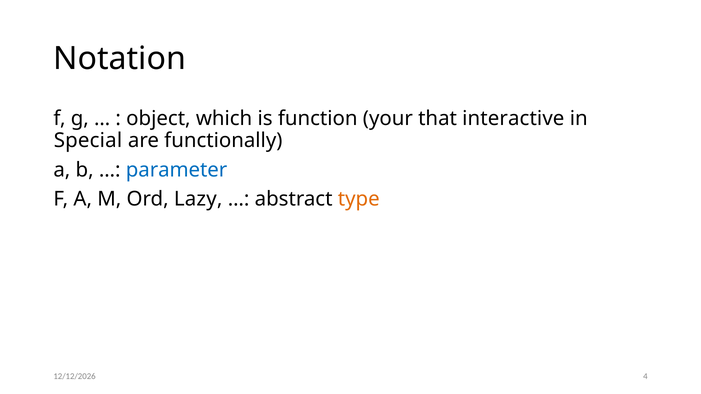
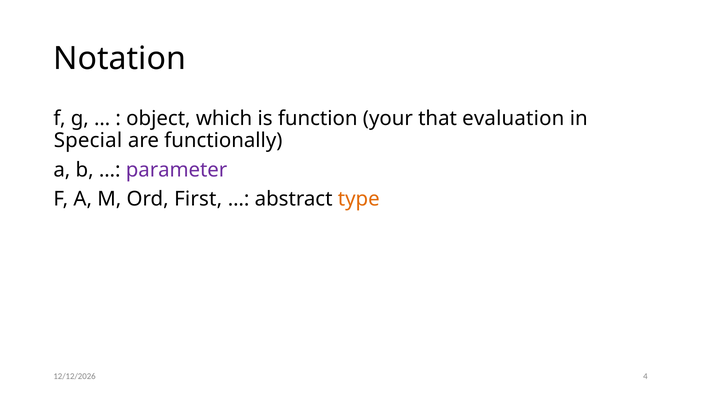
interactive: interactive -> evaluation (513, 119)
parameter colour: blue -> purple (177, 170)
Lazy: Lazy -> First (198, 199)
